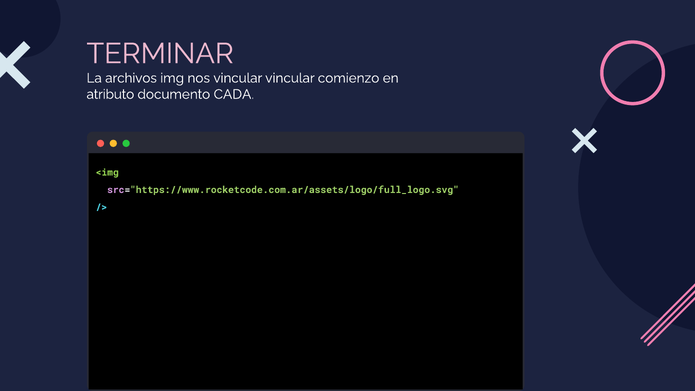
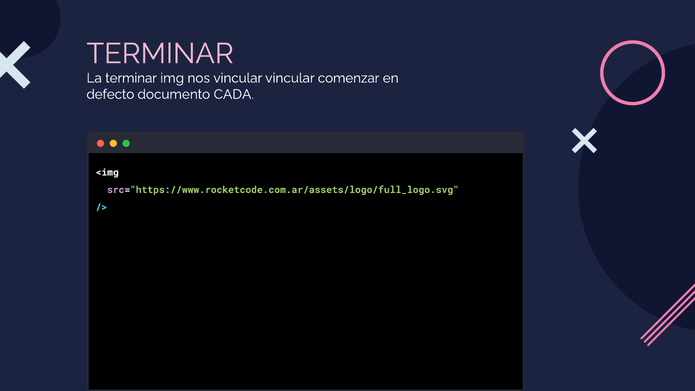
La archivos: archivos -> terminar (131, 78)
comienzo: comienzo -> comenzar (349, 78)
atributo: atributo -> defecto (110, 94)
<img colour: light green -> white (107, 172)
